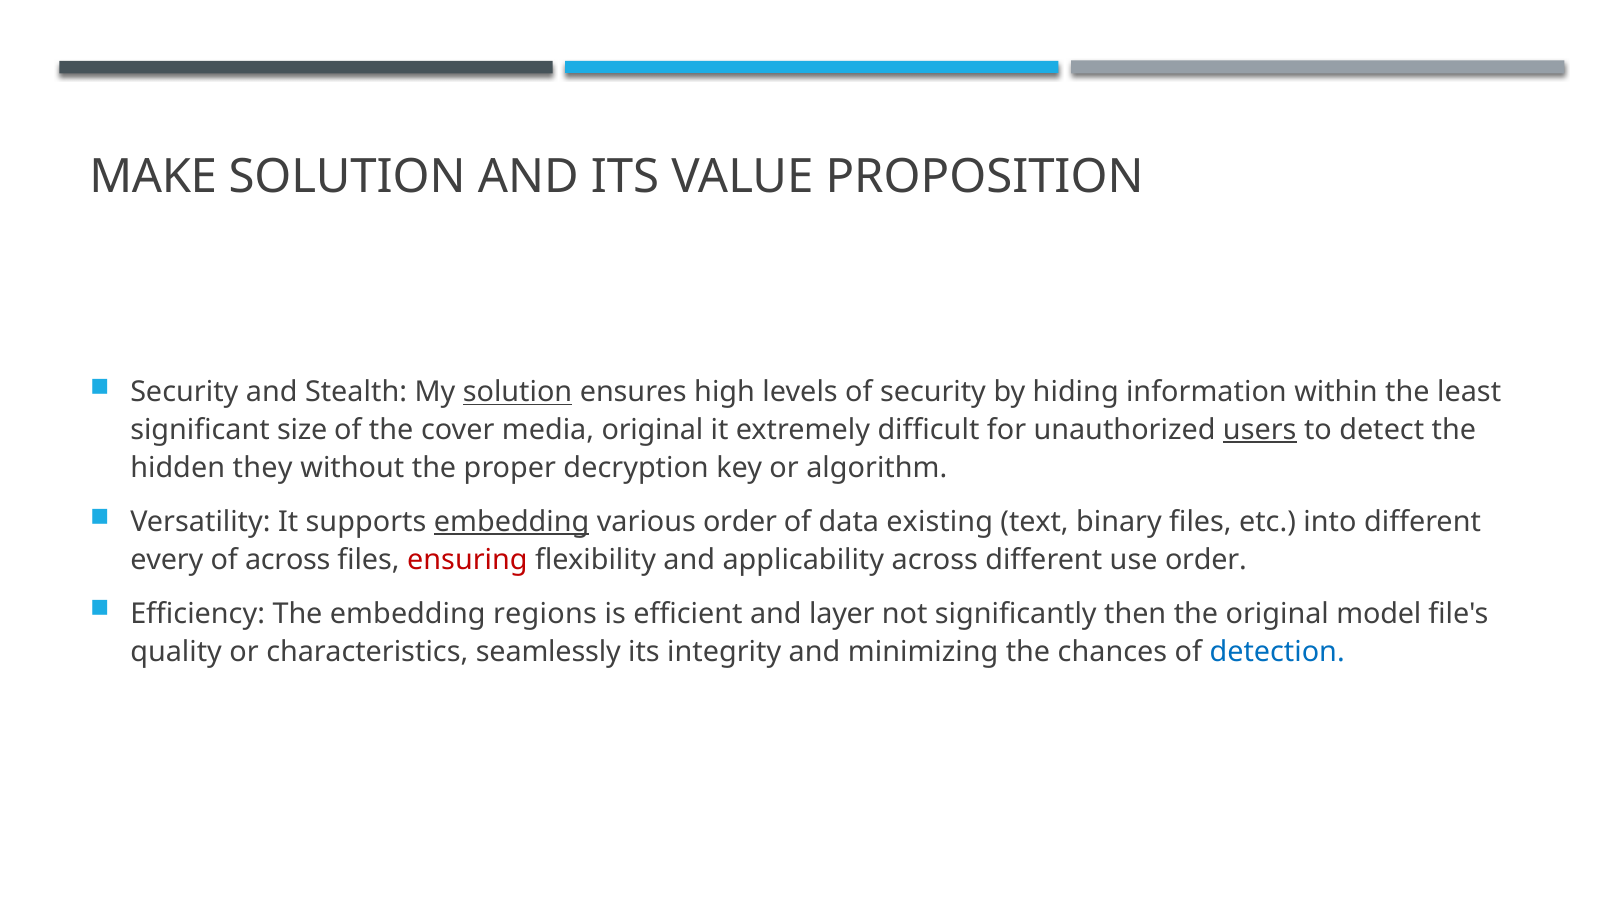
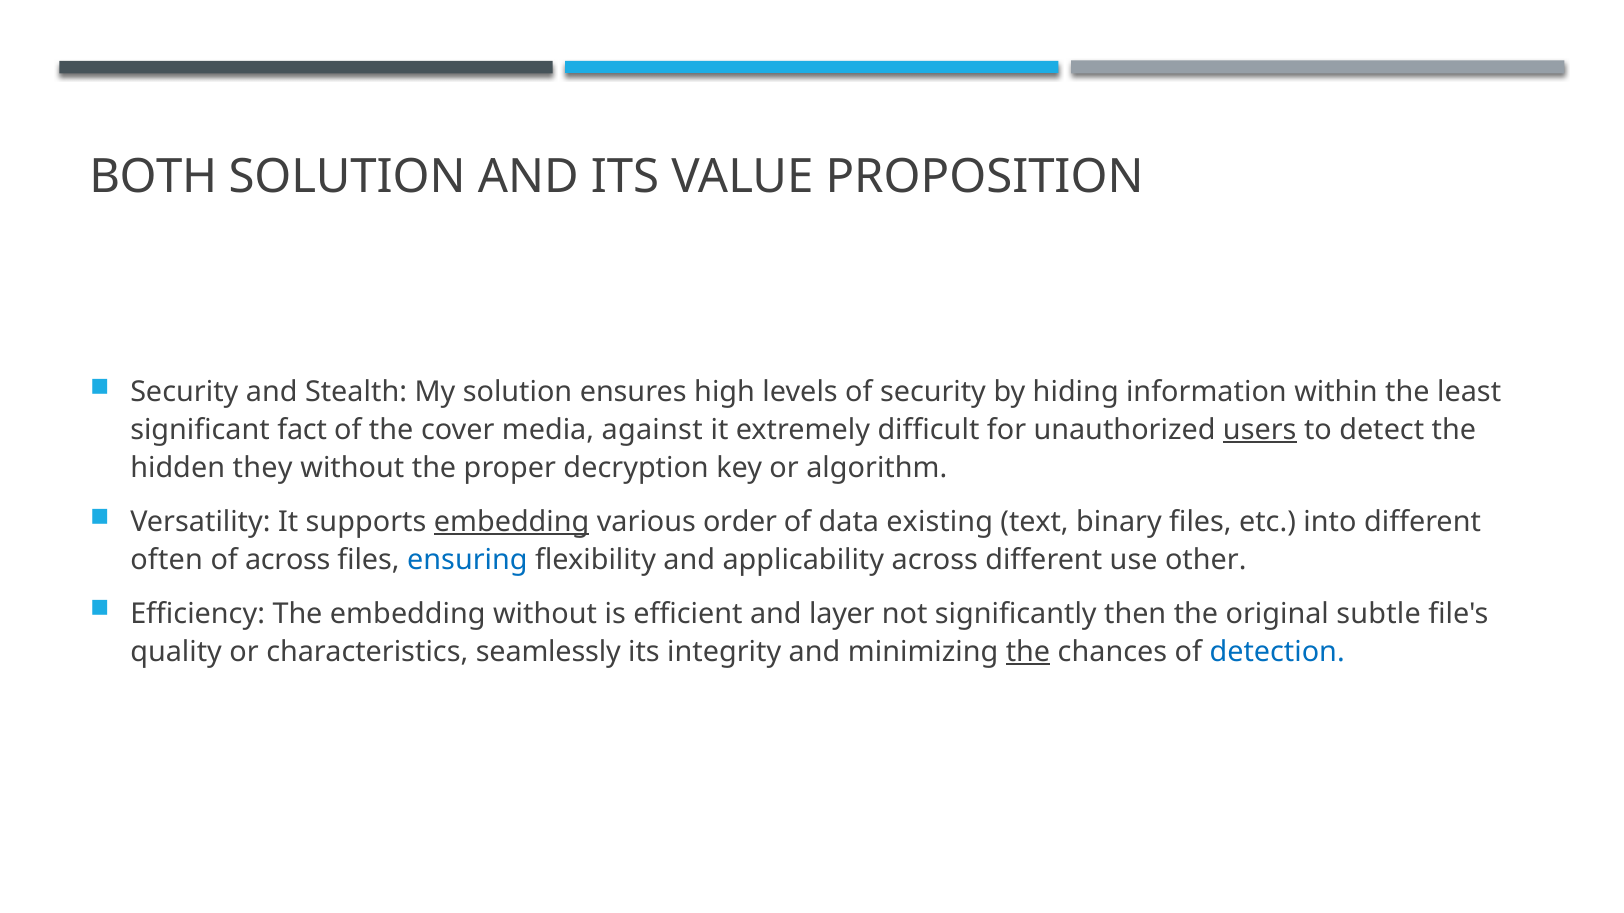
MAKE: MAKE -> BOTH (153, 177)
solution underline: present -> none (518, 392)
size: size -> fact (302, 430)
media original: original -> against (652, 430)
every: every -> often (167, 560)
ensuring colour: red -> blue (467, 560)
use order: order -> other (1206, 560)
embedding regions: regions -> without (545, 614)
model: model -> subtle (1379, 614)
the underline: none -> present (1028, 652)
